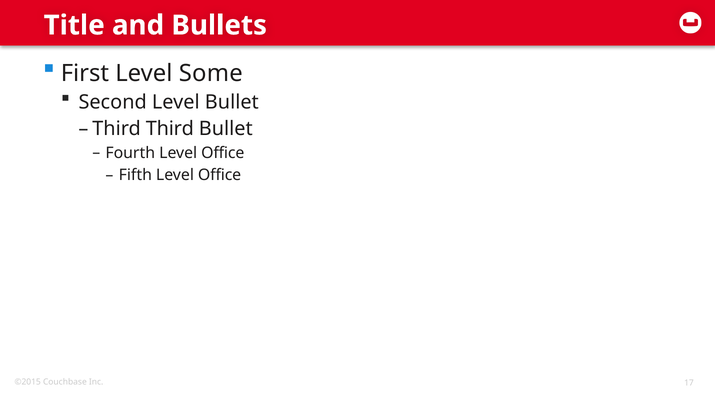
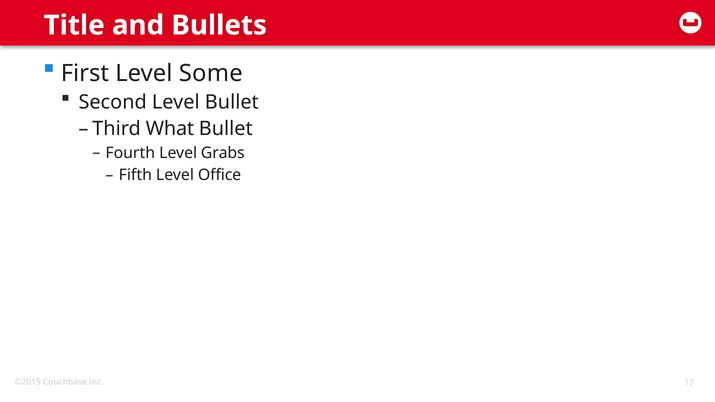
Third Third: Third -> What (170, 129)
Fourth Level Office: Office -> Grabs (223, 153)
